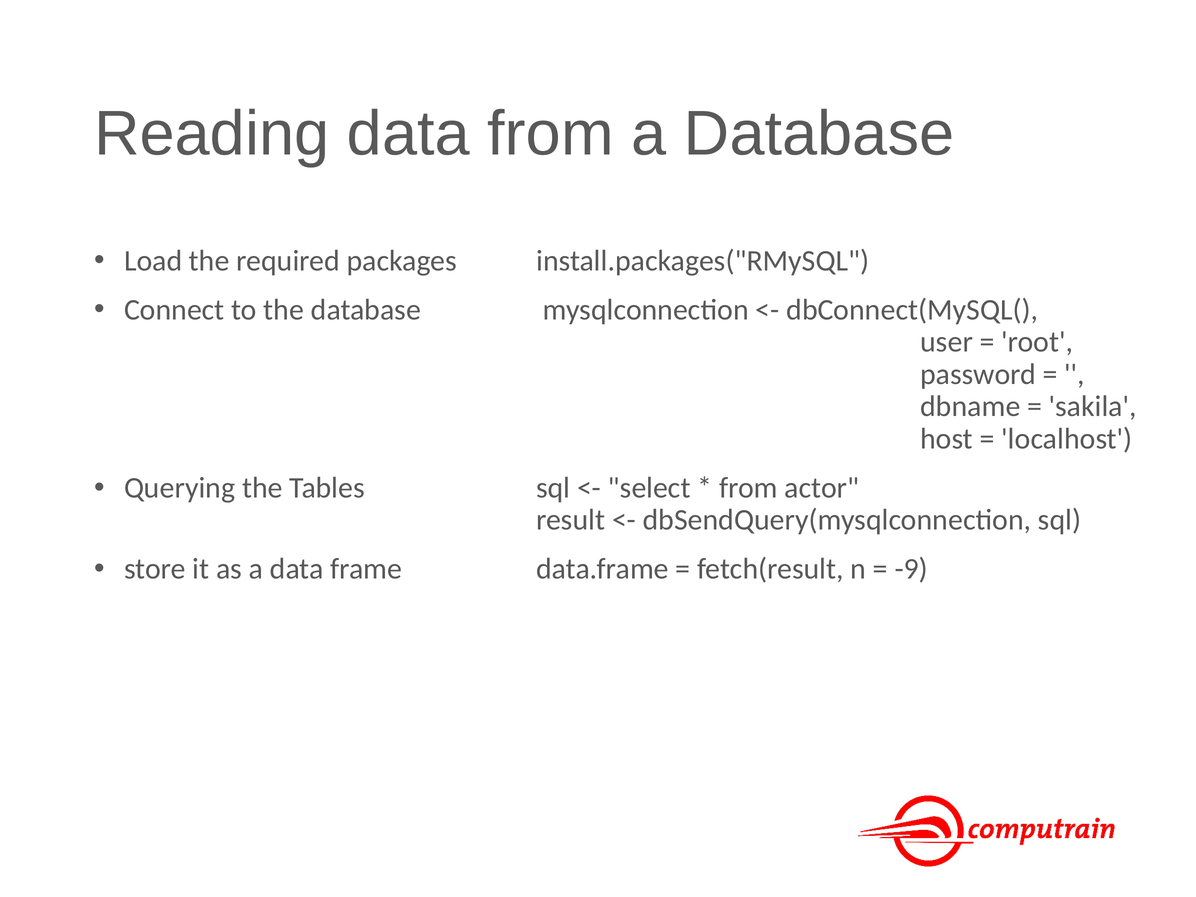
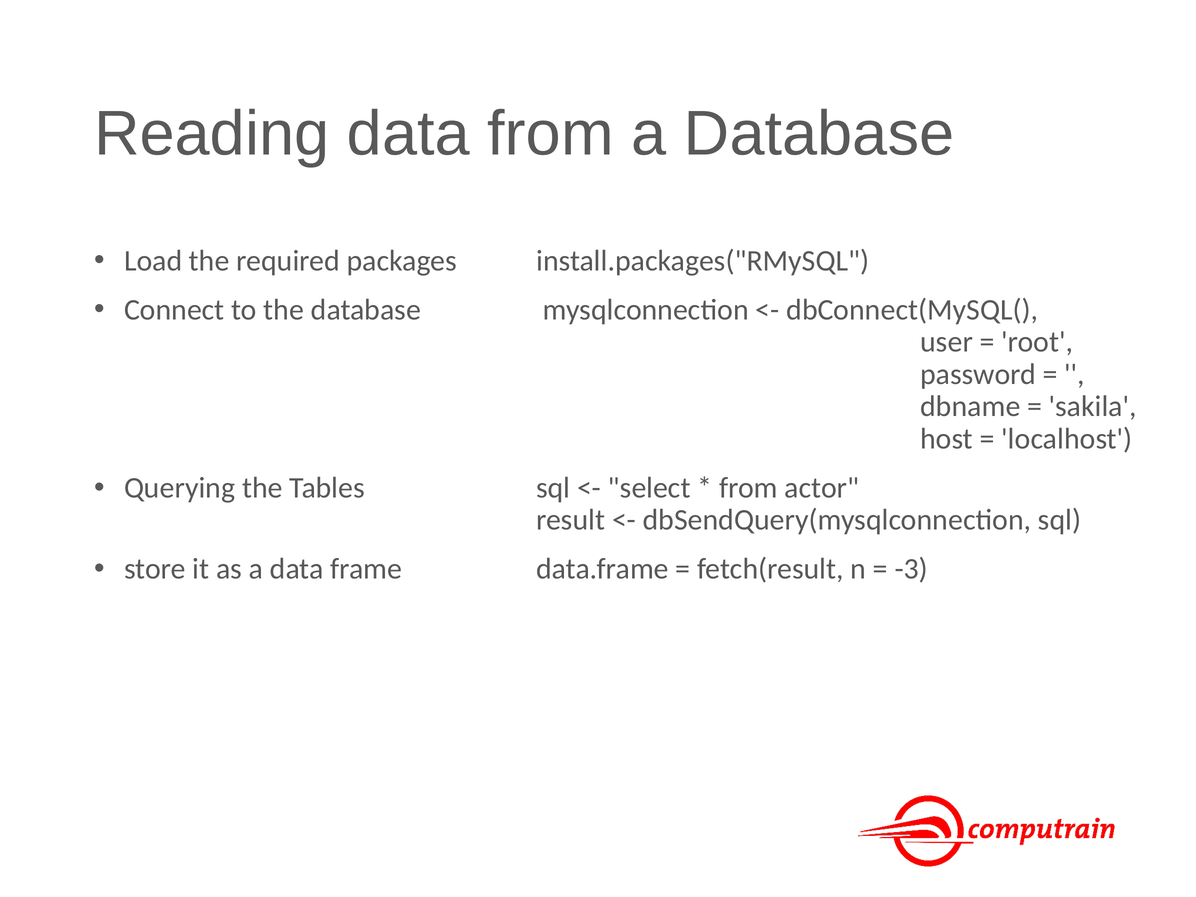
-9: -9 -> -3 (911, 569)
